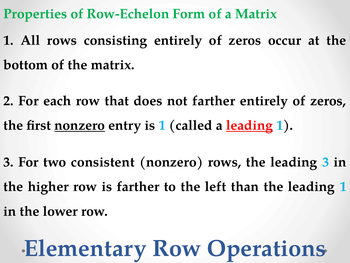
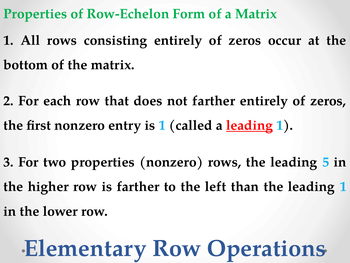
nonzero underline: present -> none (80, 125)
two consistent: consistent -> properties (103, 162)
leading 3: 3 -> 5 (326, 162)
